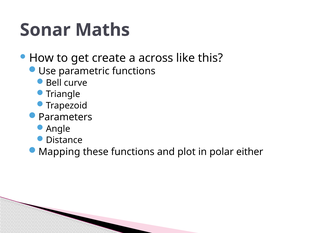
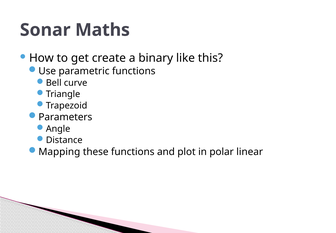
across: across -> binary (156, 58)
either: either -> linear (250, 152)
